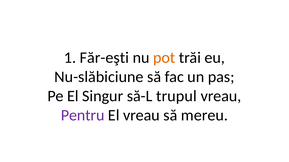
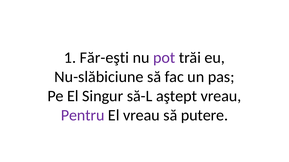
pot colour: orange -> purple (164, 58)
trupul: trupul -> aştept (177, 96)
mereu: mereu -> putere (205, 116)
